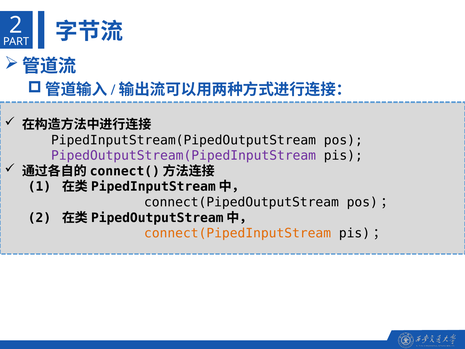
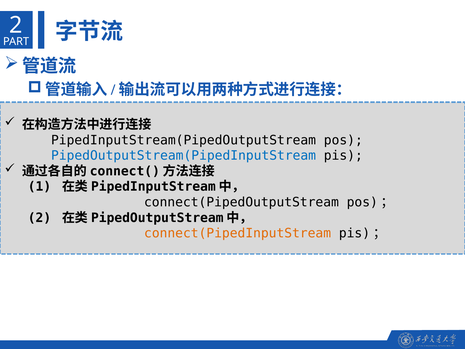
PipedOutputStream(PipedInputStream colour: purple -> blue (184, 156)
